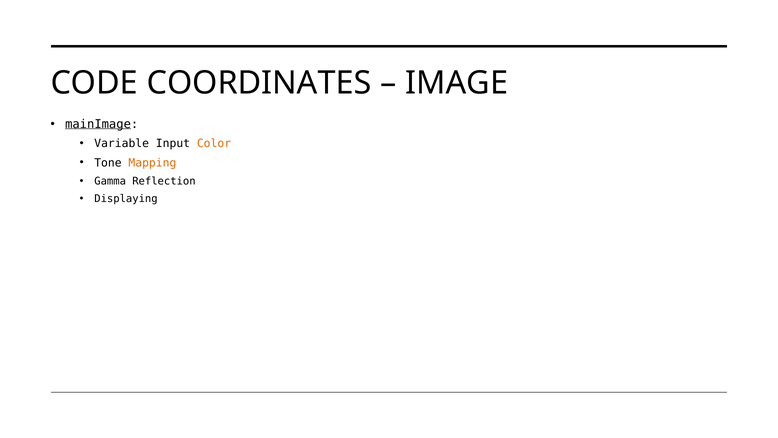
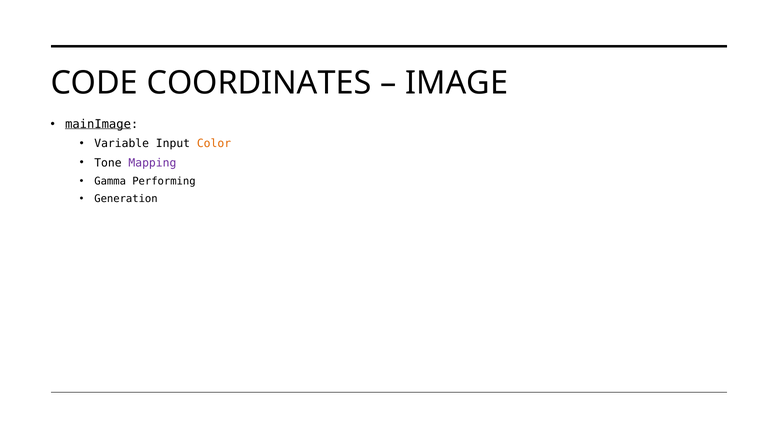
Mapping colour: orange -> purple (152, 163)
Reflection: Reflection -> Performing (164, 181)
Displaying: Displaying -> Generation (126, 199)
